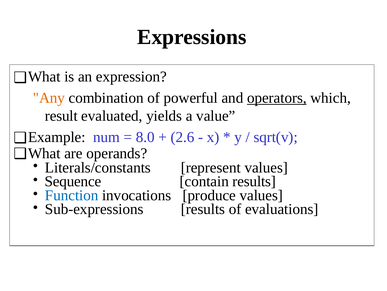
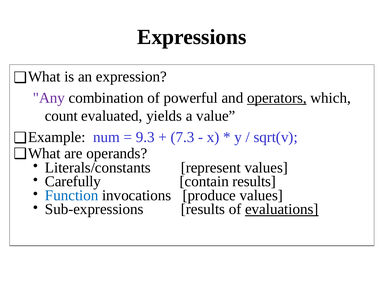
Any colour: orange -> purple (49, 98)
result: result -> count (61, 116)
8.0: 8.0 -> 9.3 (145, 137)
2.6: 2.6 -> 7.3 (182, 137)
Sequence: Sequence -> Carefully (73, 181)
evaluations underline: none -> present (282, 209)
